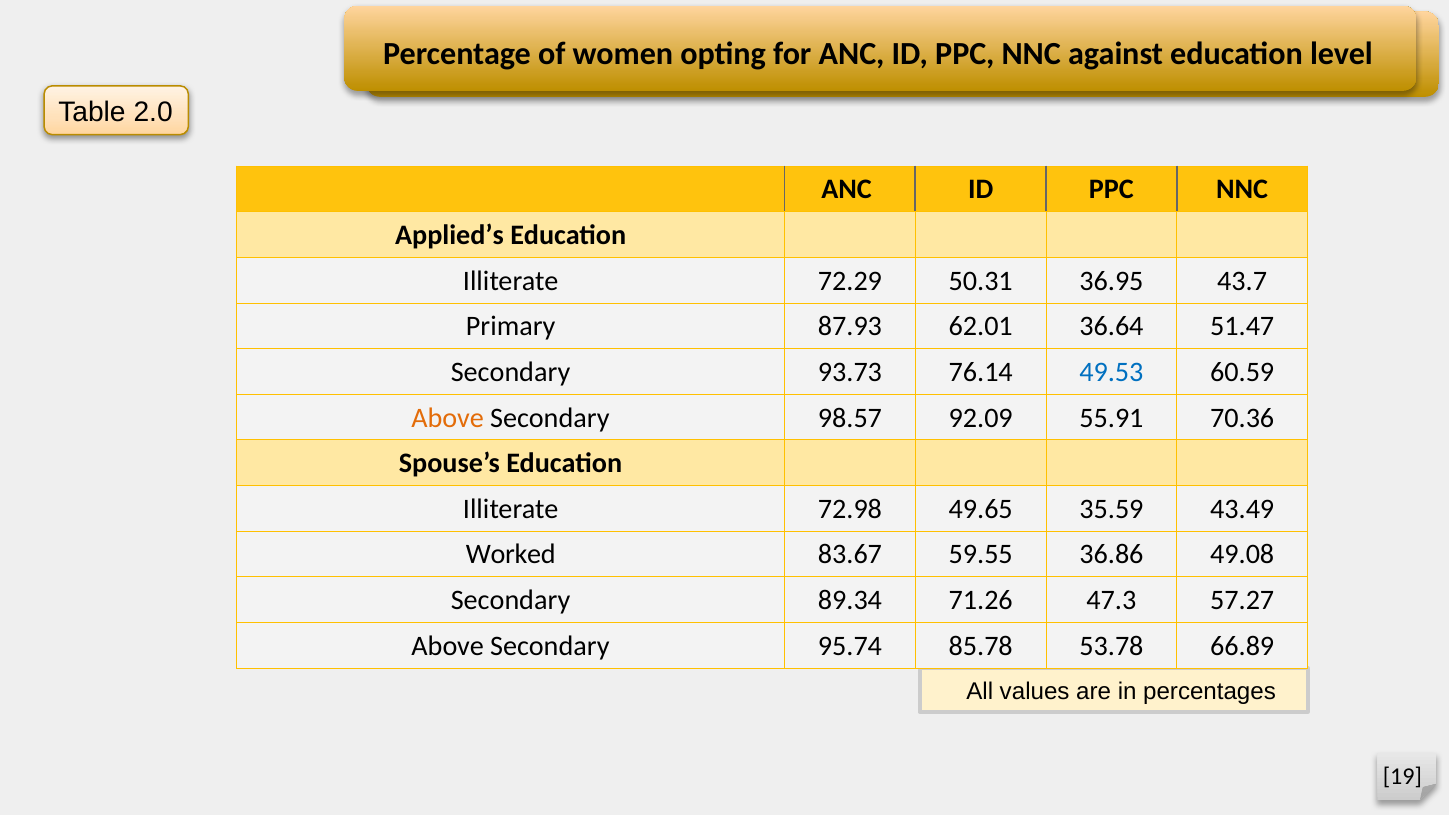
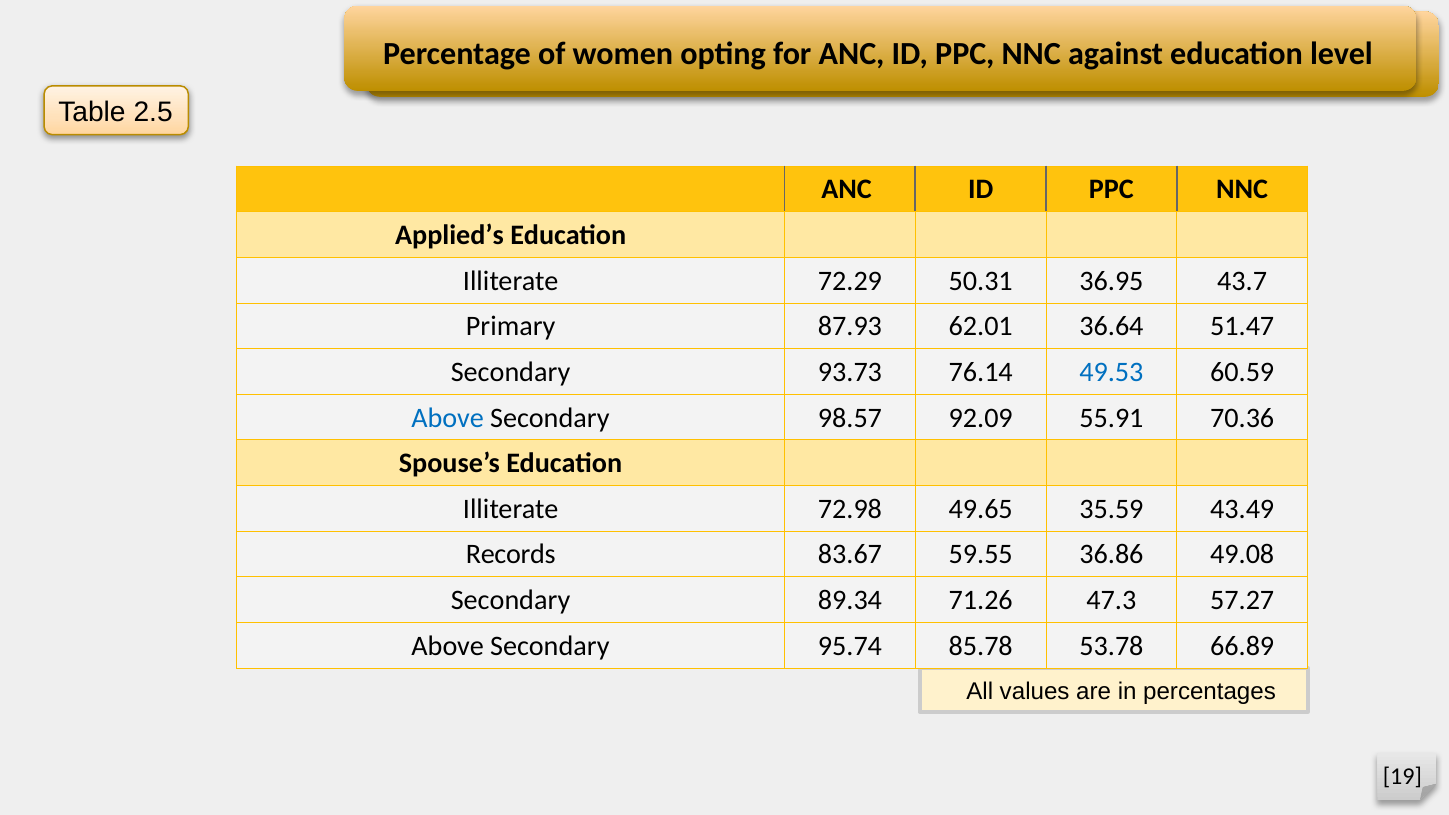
2.0: 2.0 -> 2.5 (153, 112)
Above colour: orange -> blue (448, 418)
Worked: Worked -> Records (511, 555)
